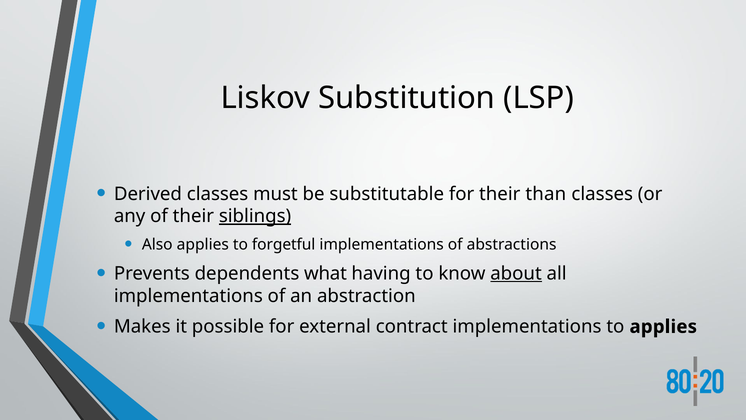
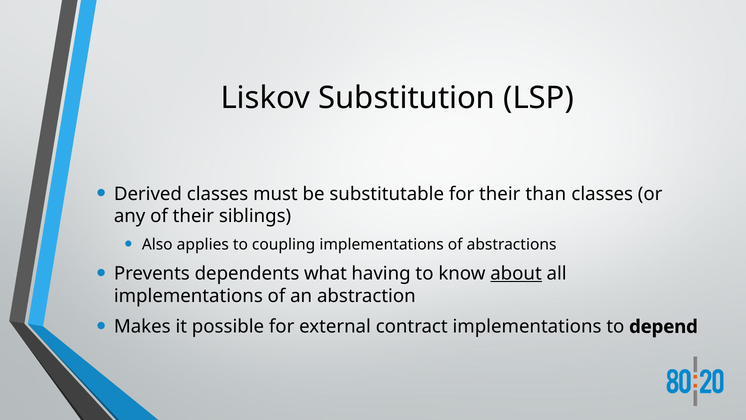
siblings underline: present -> none (255, 216)
forgetful: forgetful -> coupling (284, 244)
to applies: applies -> depend (663, 326)
